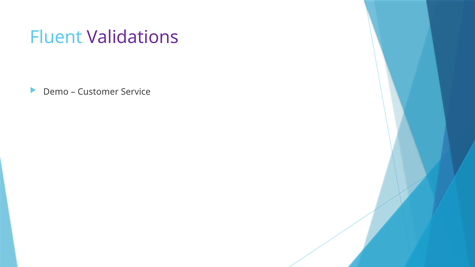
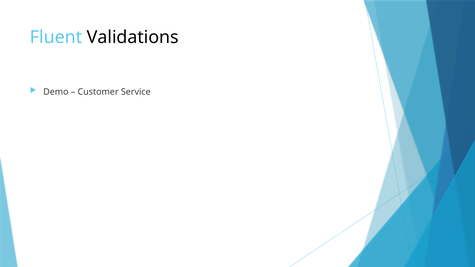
Validations colour: purple -> black (133, 37)
